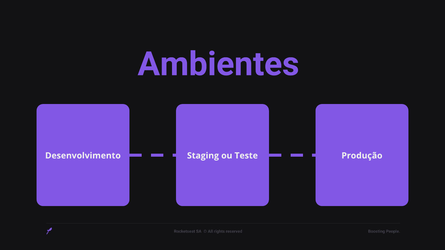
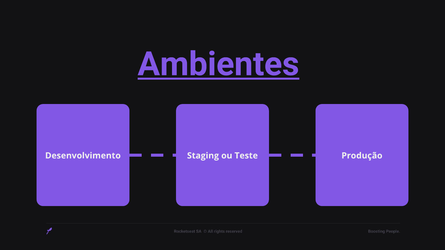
Ambientes underline: none -> present (218, 64)
